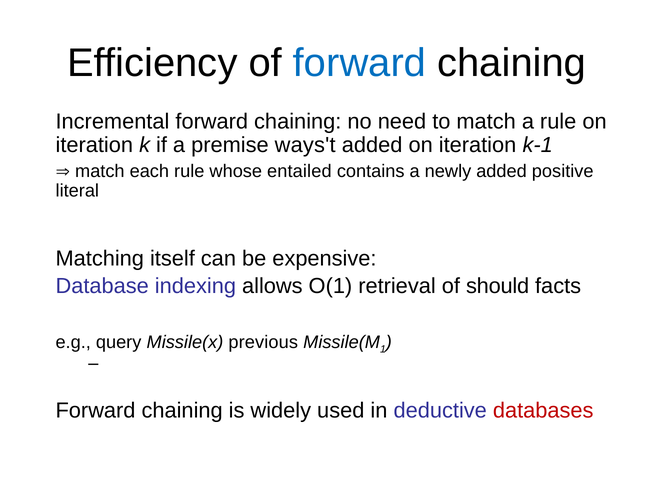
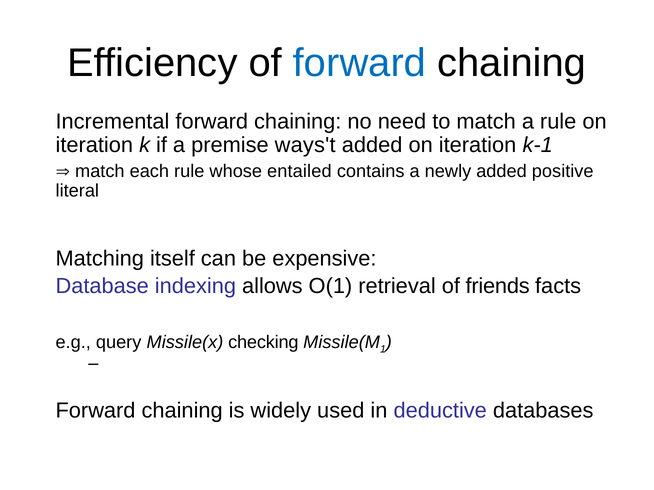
should: should -> friends (498, 287)
previous: previous -> checking (263, 342)
databases colour: red -> black (543, 411)
